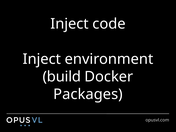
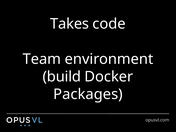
Inject: Inject -> Takes (70, 24)
Inject: Inject -> Team (42, 59)
